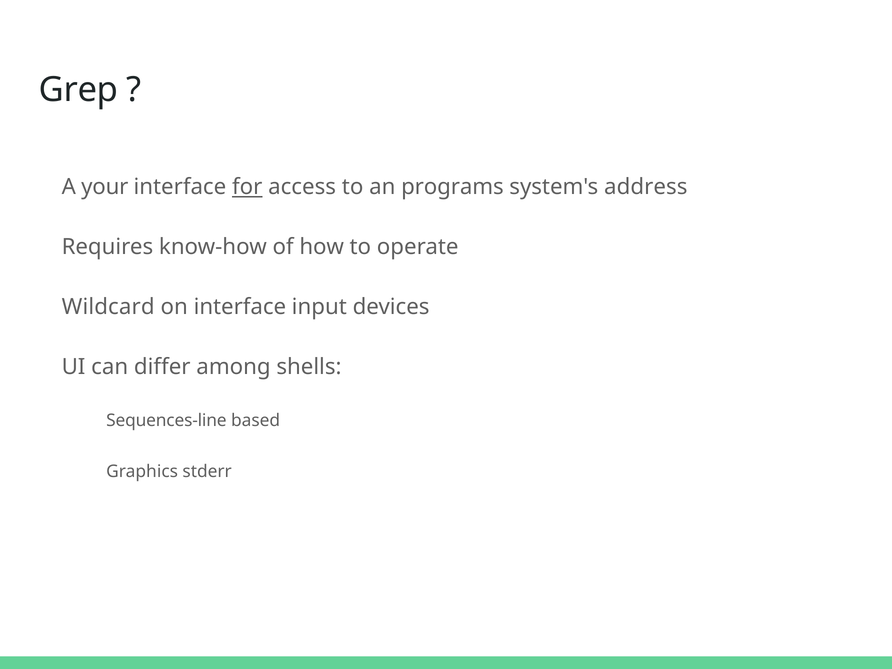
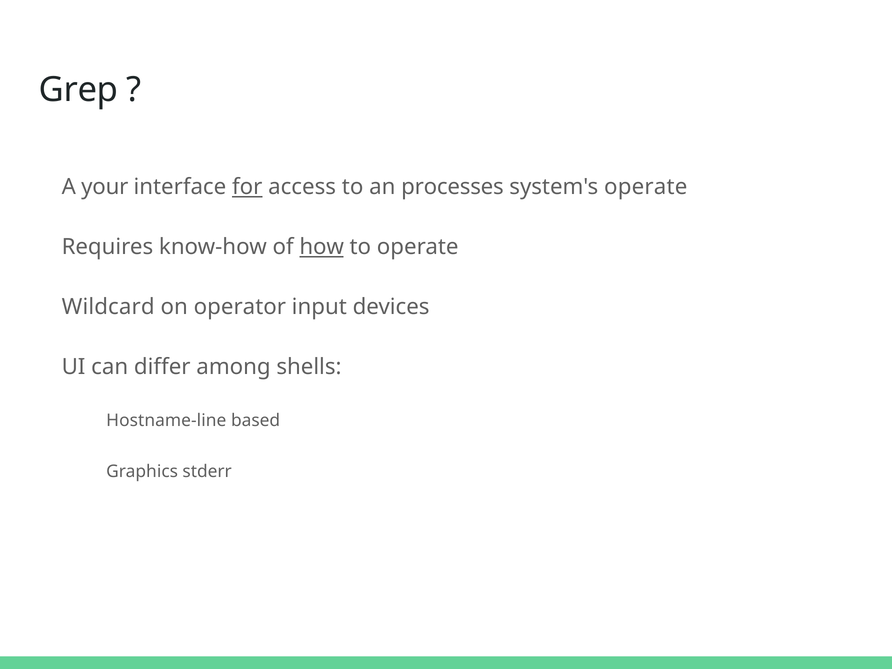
programs: programs -> processes (452, 187)
system's address: address -> operate (646, 187)
how underline: none -> present (322, 247)
on interface: interface -> operator (240, 307)
Sequences-line: Sequences-line -> Hostname-line (166, 421)
